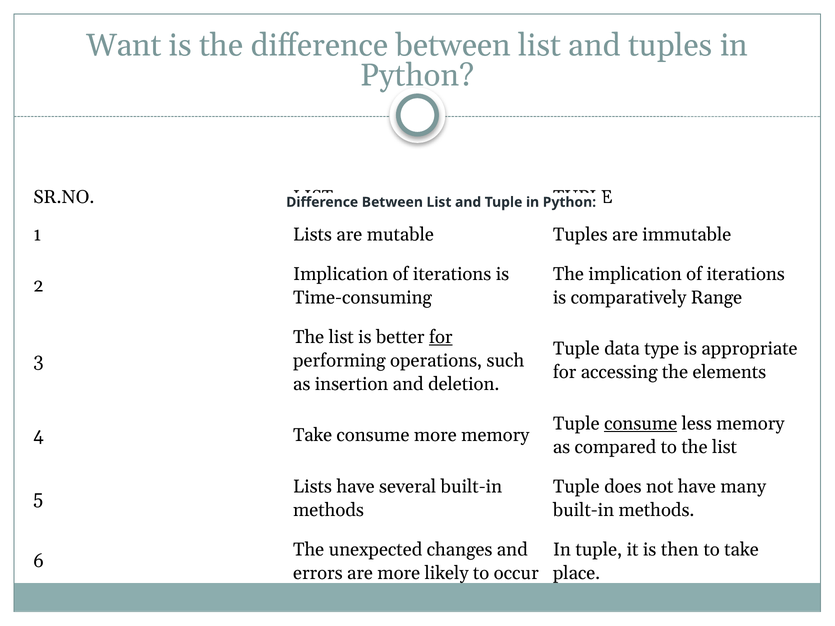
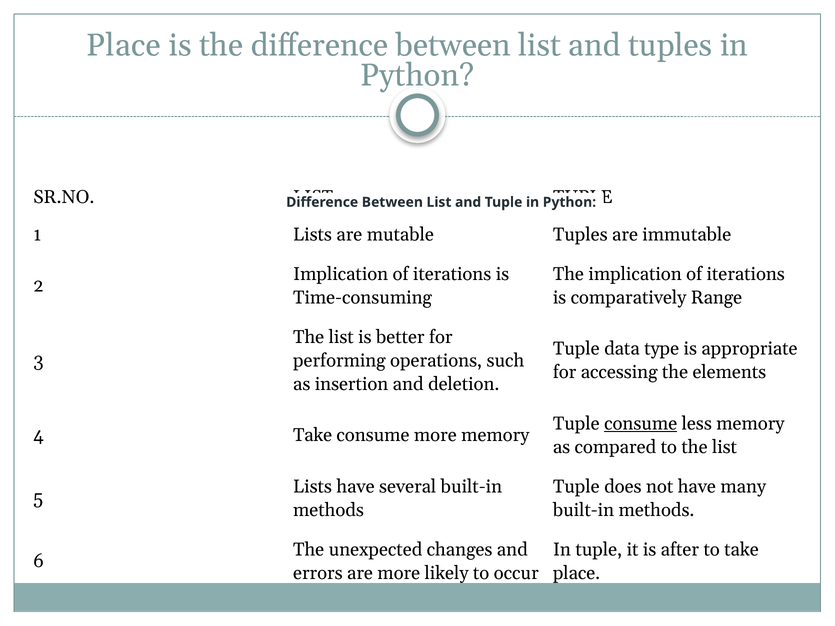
Want: Want -> Place (124, 46)
for underline: present -> none (441, 337)
then: then -> after (680, 550)
